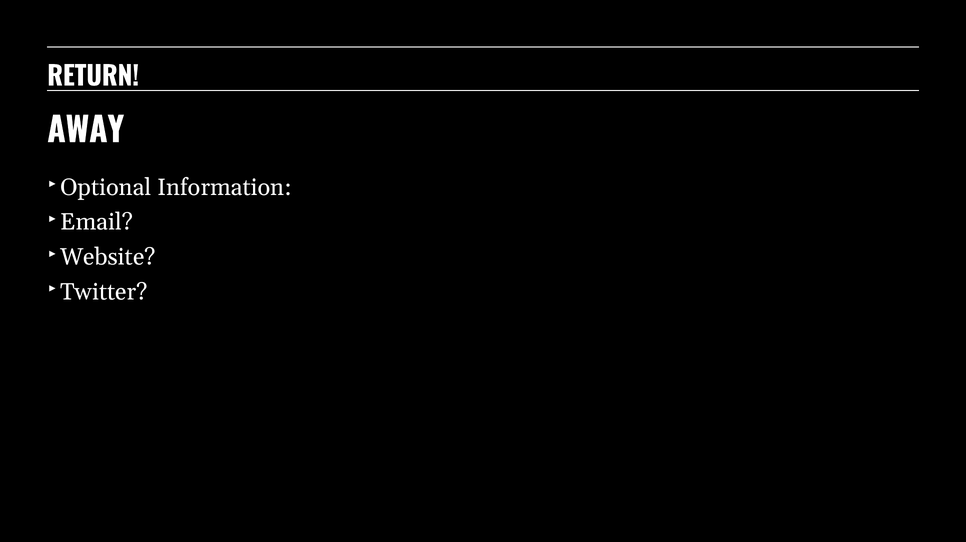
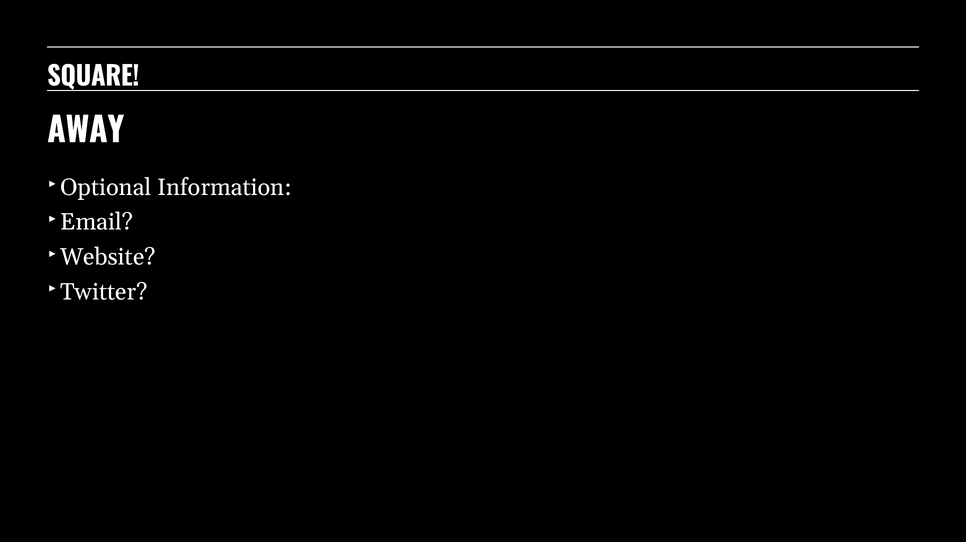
RETURN: RETURN -> SQUARE (93, 77)
